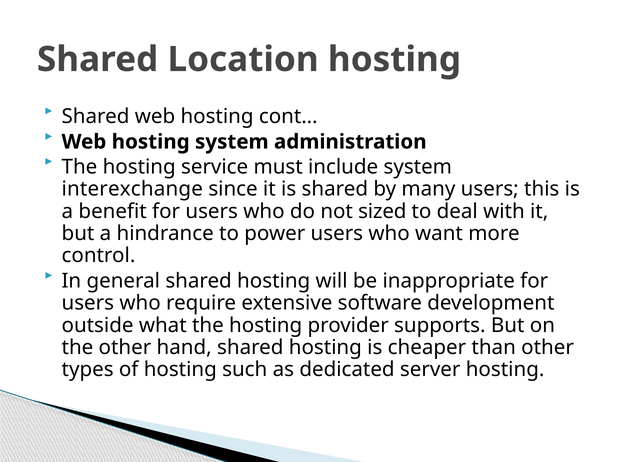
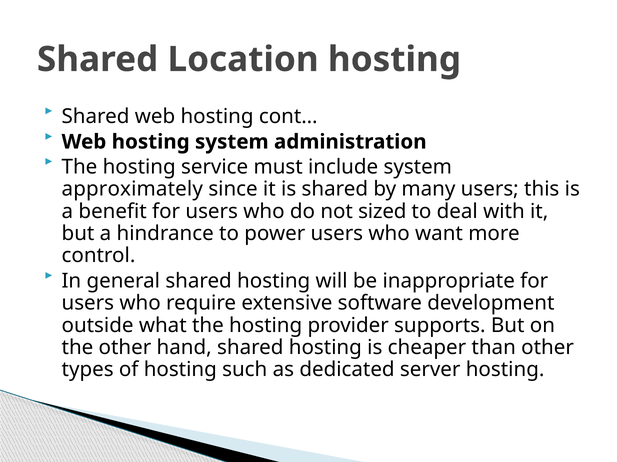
interexchange: interexchange -> approximately (132, 190)
